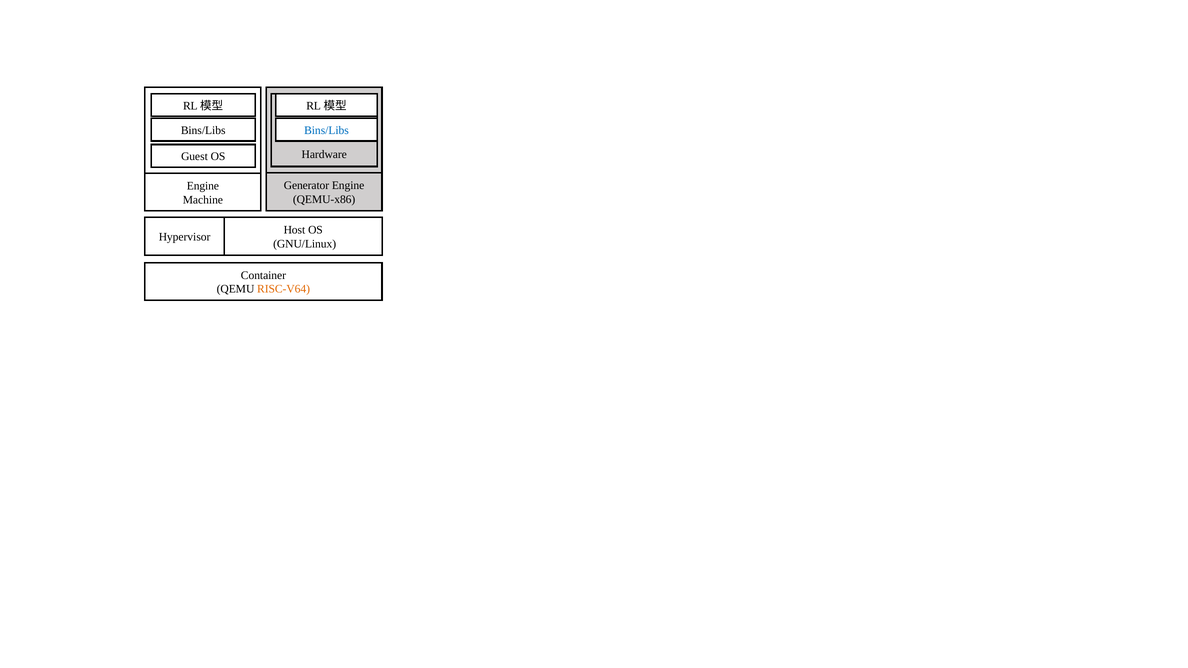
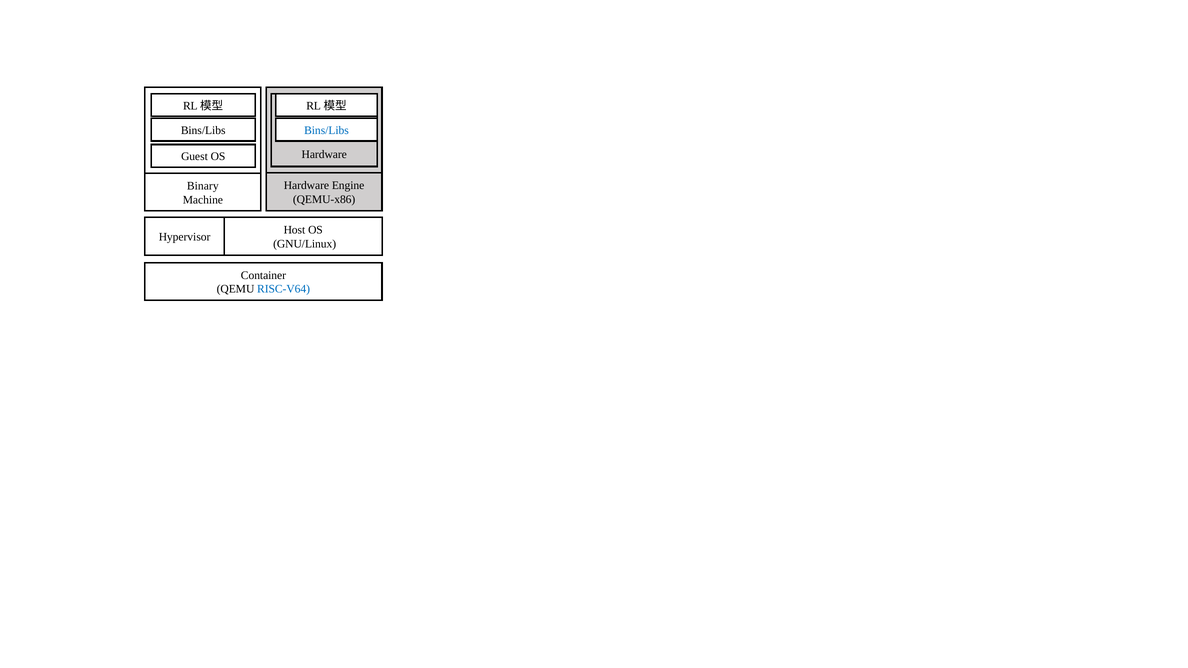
Generator: Generator -> Hardware (306, 186)
Engine: Engine -> Binary (203, 186)
RISC-V64 colour: orange -> blue (284, 289)
